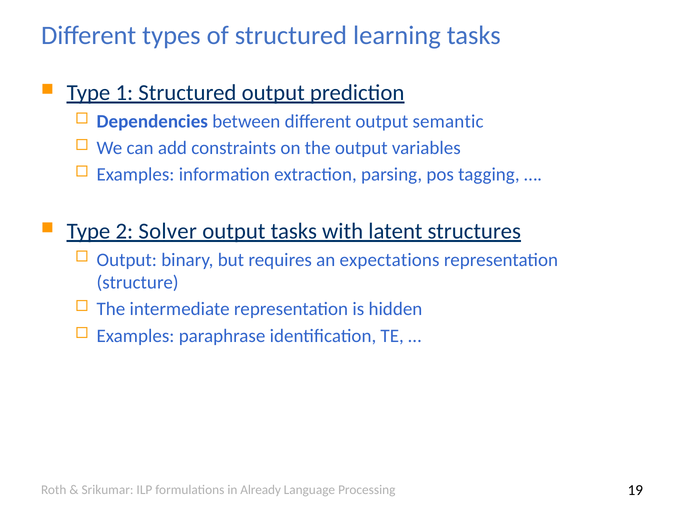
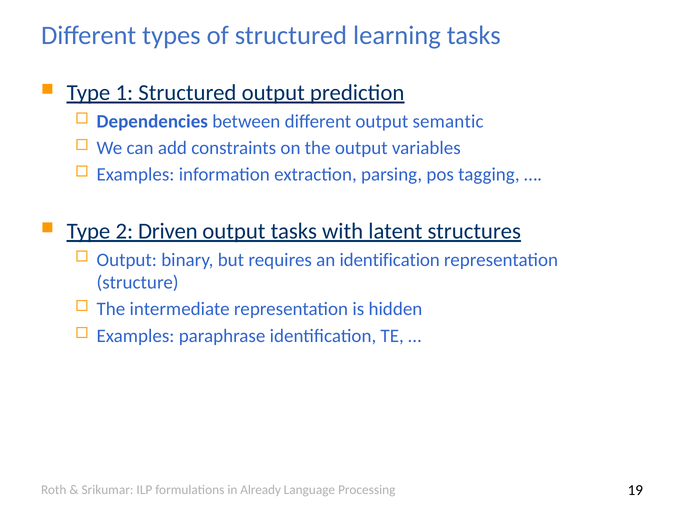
Solver: Solver -> Driven (168, 231)
an expectations: expectations -> identification (390, 260)
